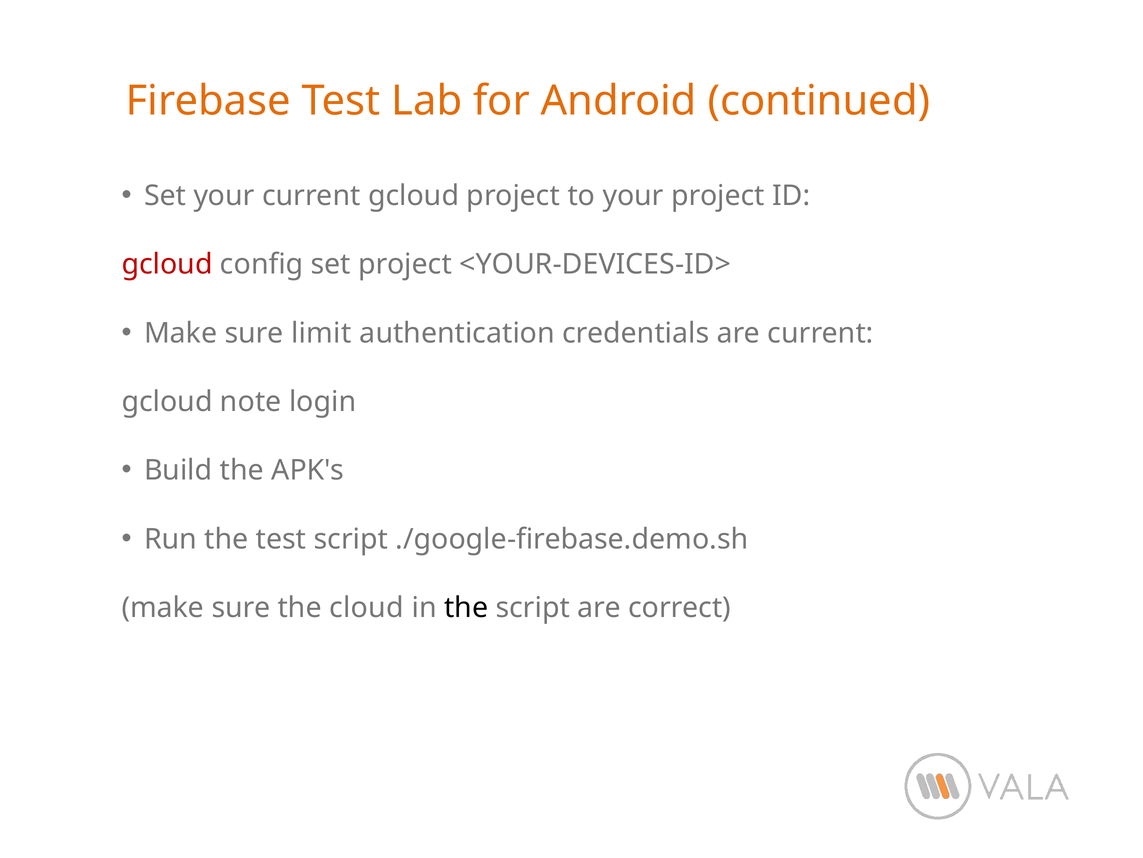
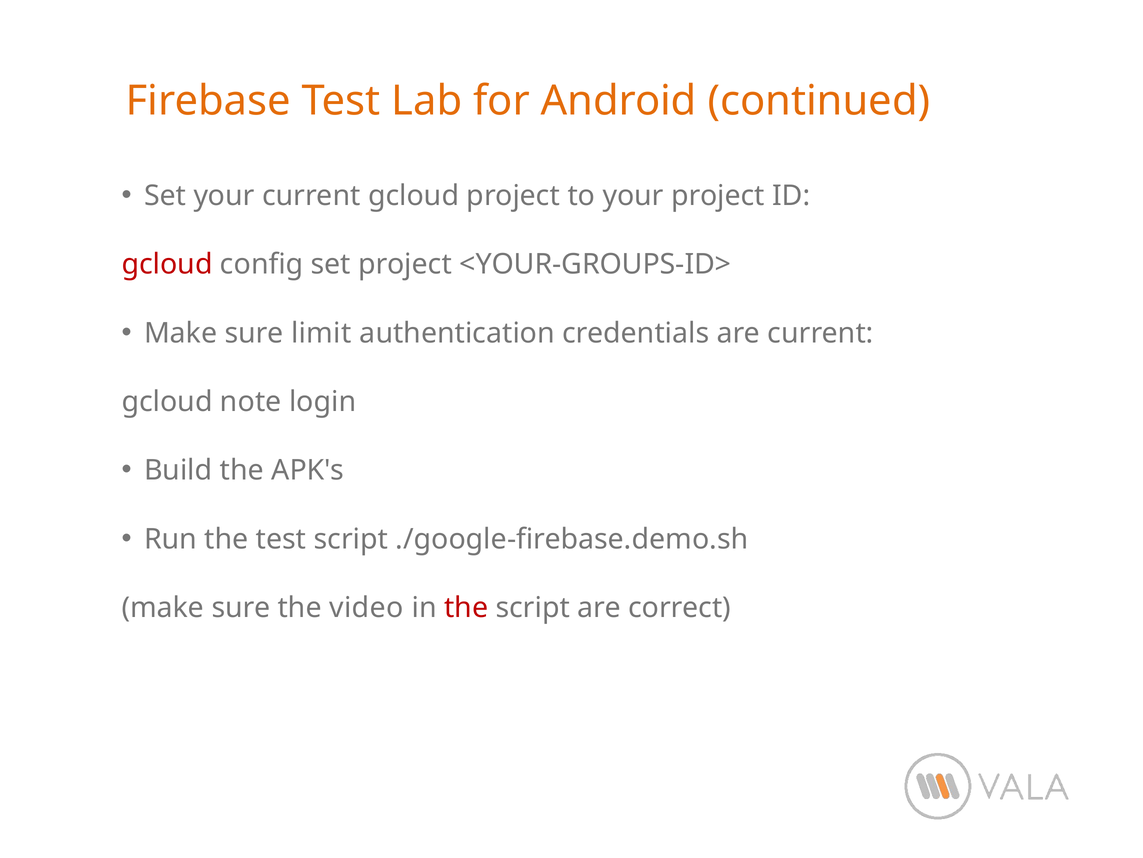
<YOUR-DEVICES-ID>: <YOUR-DEVICES-ID> -> <YOUR-GROUPS-ID> (595, 264)
cloud: cloud -> video (366, 607)
the colour: black -> red (466, 607)
